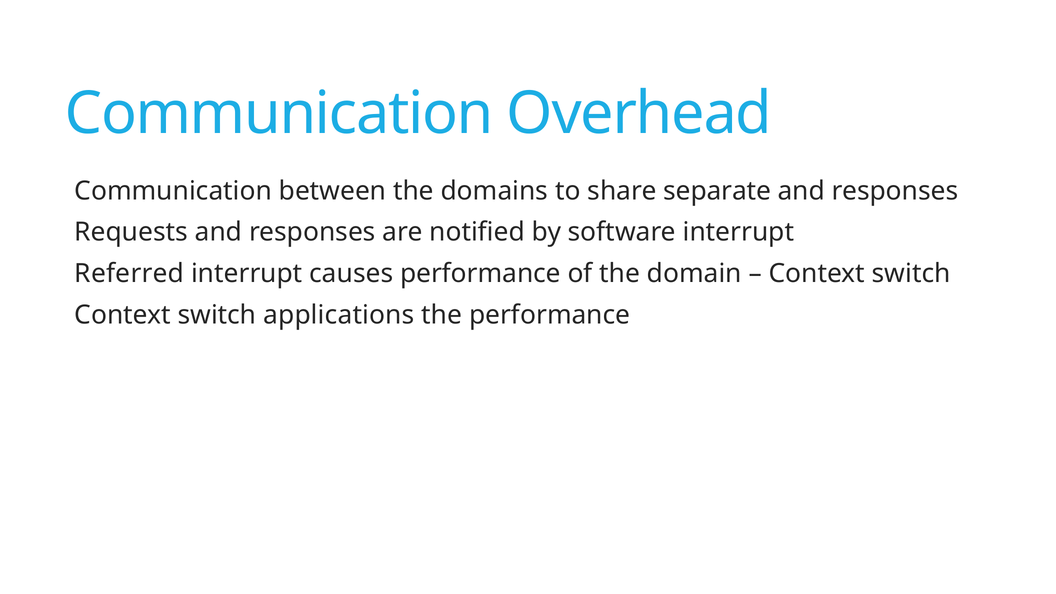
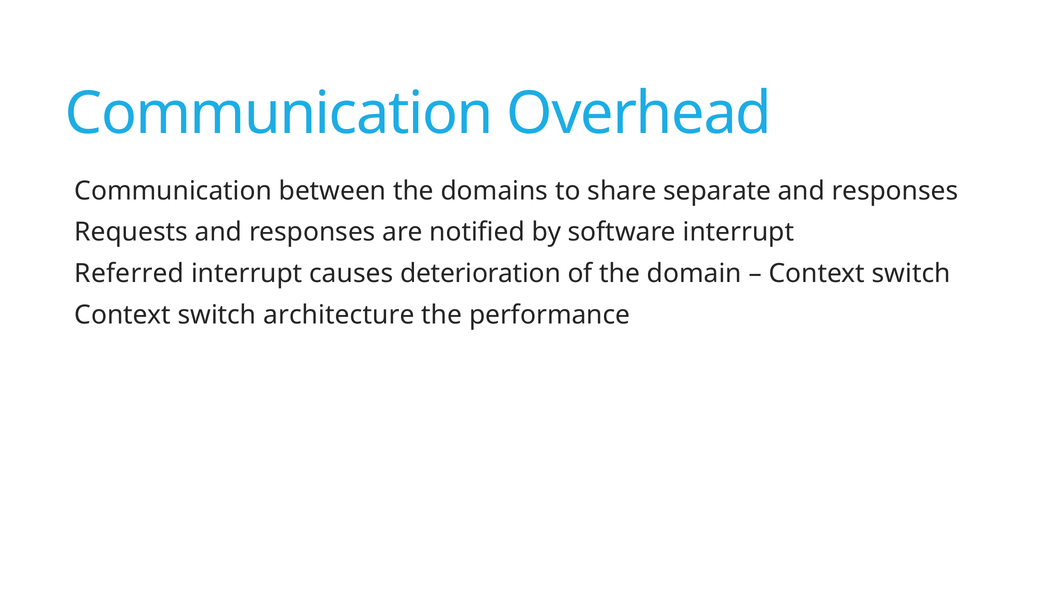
causes performance: performance -> deterioration (481, 274)
applications: applications -> architecture (339, 315)
